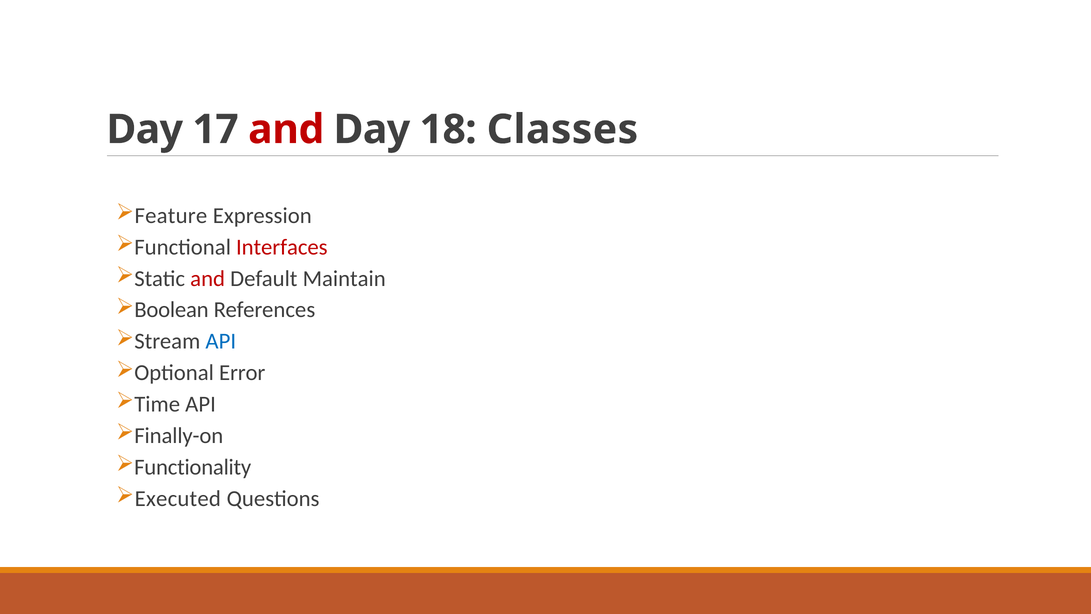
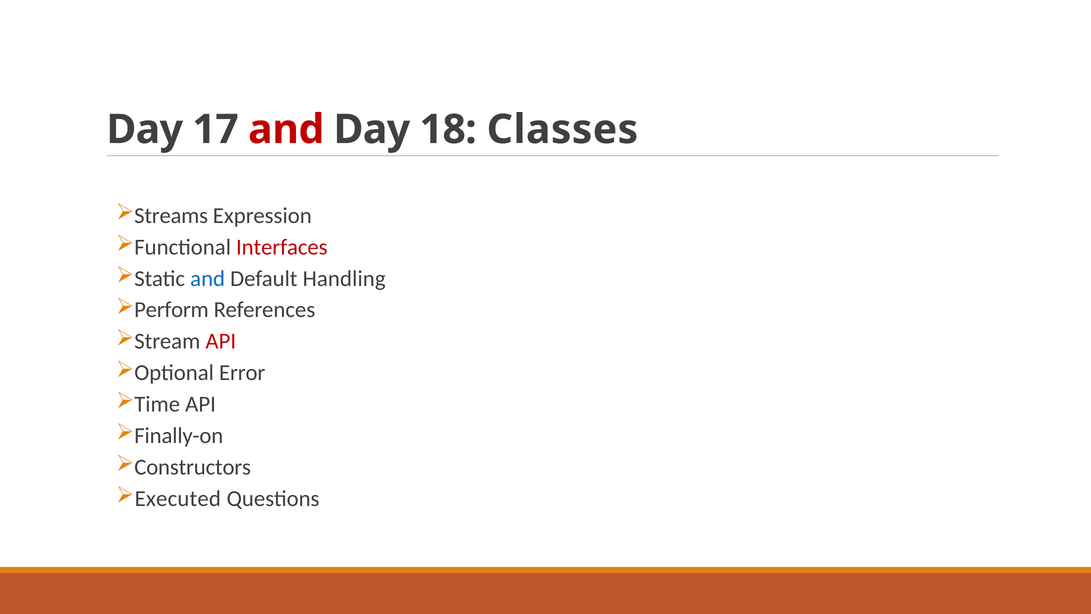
Feature: Feature -> Streams (171, 216)
and colour: red -> blue (208, 278)
Maintain: Maintain -> Handling (344, 278)
Boolean: Boolean -> Perform (171, 310)
API colour: blue -> red (221, 341)
Functionality: Functionality -> Constructors (193, 467)
